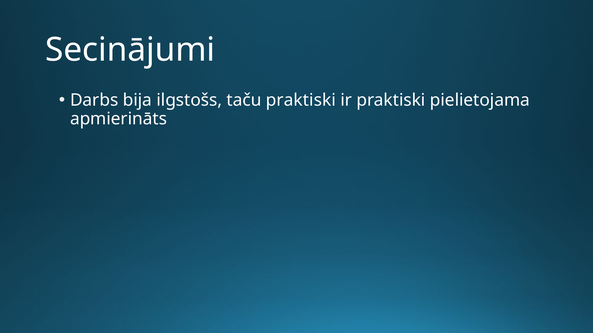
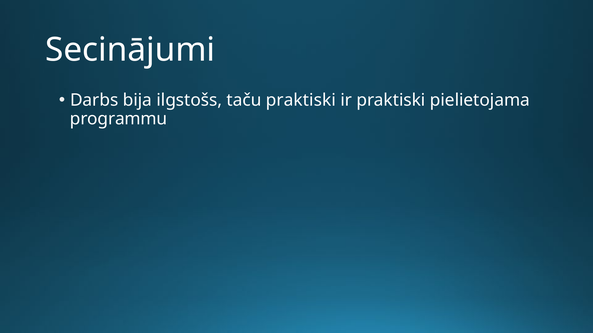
apmierināts: apmierināts -> programmu (119, 119)
